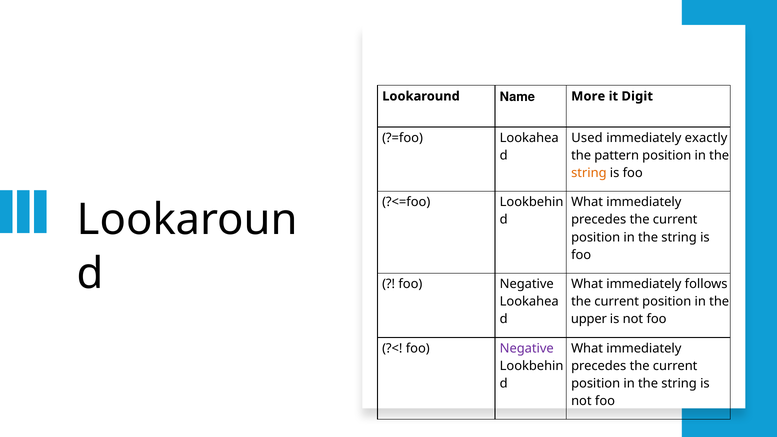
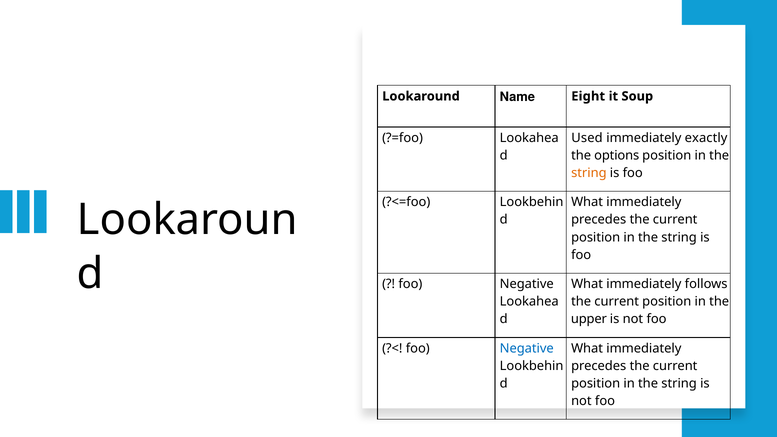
More: More -> Eight (588, 96)
Digit: Digit -> Soup (637, 96)
pattern: pattern -> options (617, 155)
Negative colour: purple -> blue (527, 348)
